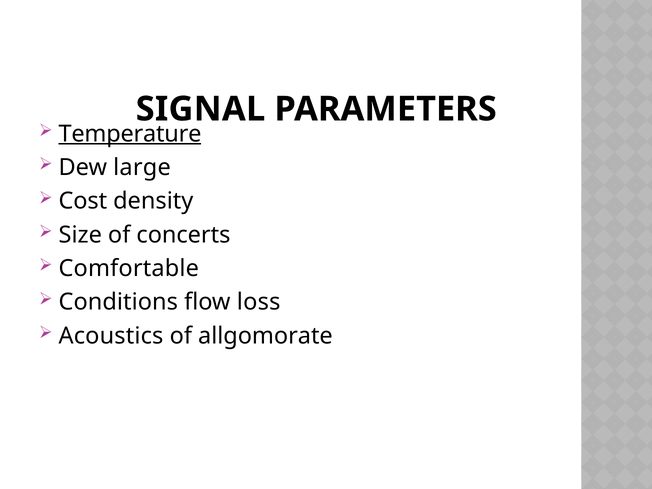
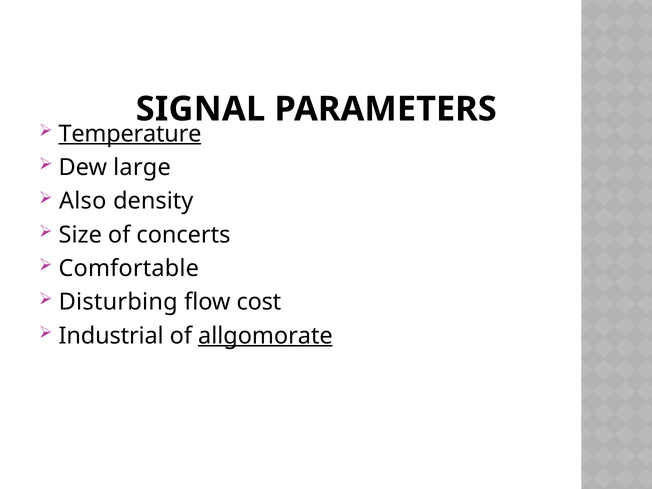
Cost: Cost -> Also (83, 201)
Conditions: Conditions -> Disturbing (118, 302)
loss: loss -> cost (259, 302)
Acoustics: Acoustics -> Industrial (111, 336)
allgomorate underline: none -> present (265, 336)
